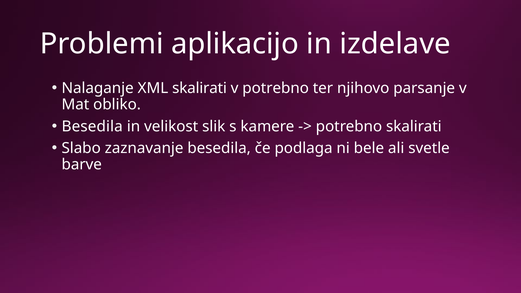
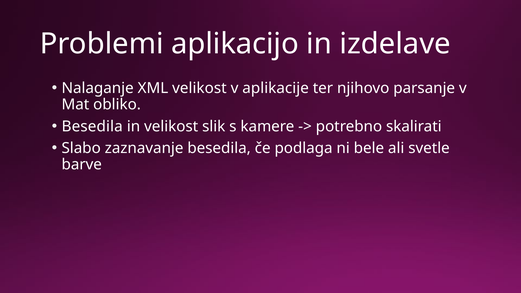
XML skalirati: skalirati -> velikost (199, 88)
v potrebno: potrebno -> aplikacije (276, 88)
